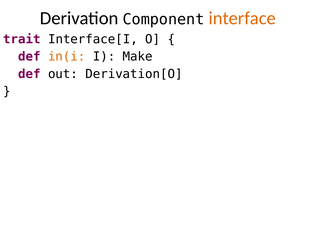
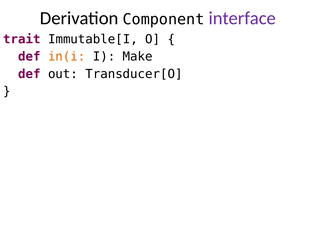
interface colour: orange -> purple (242, 18)
Interface[I: Interface[I -> Immutable[I (93, 39)
Derivation[O: Derivation[O -> Transducer[O (134, 74)
